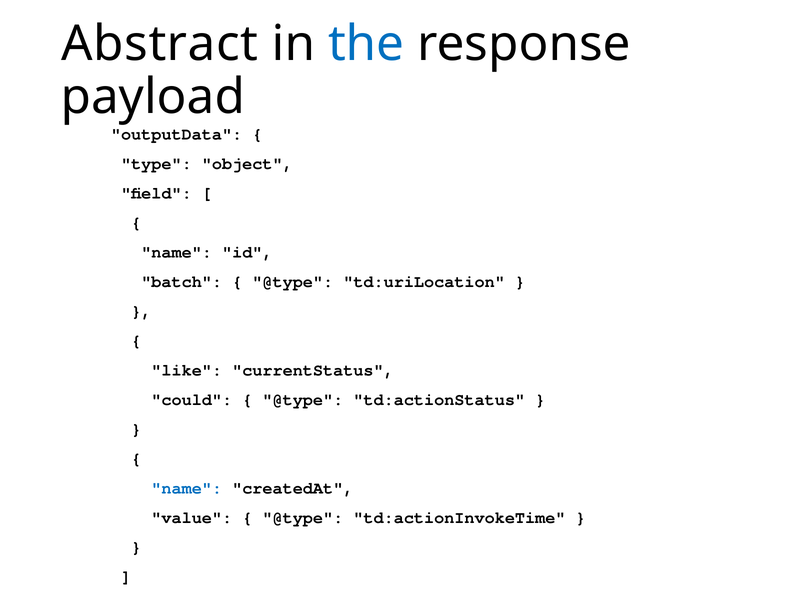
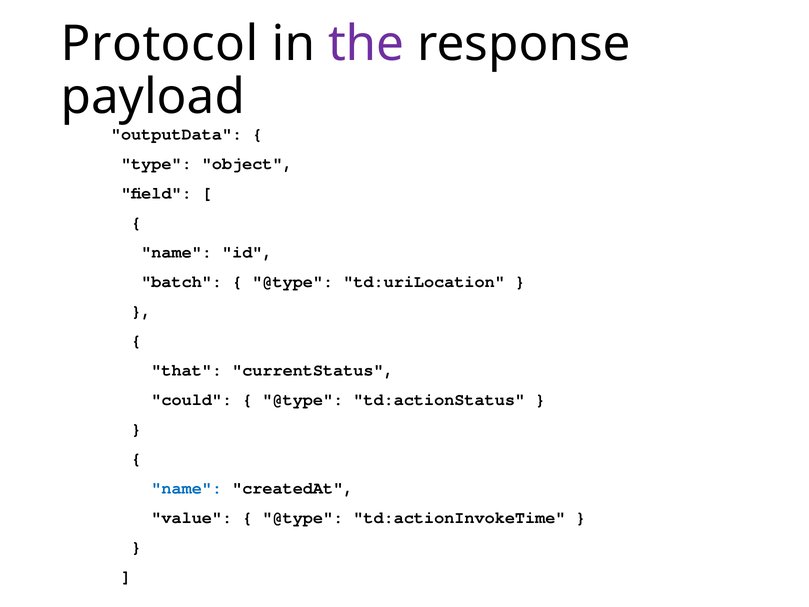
Abstract: Abstract -> Protocol (160, 44)
the colour: blue -> purple (366, 44)
like: like -> that (187, 370)
